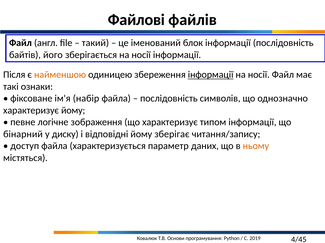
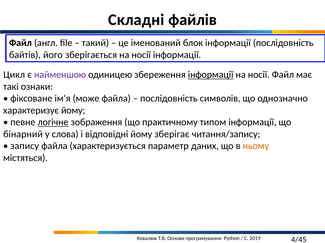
Файлові: Файлові -> Складні (136, 20)
Після: Після -> Цикл (14, 75)
найменшою colour: orange -> purple (60, 75)
набір: набір -> може (86, 99)
логічне underline: none -> present (53, 123)
що характеризує: характеризує -> практичному (170, 123)
диску: диску -> слова (65, 134)
доступ: доступ -> запису (25, 146)
